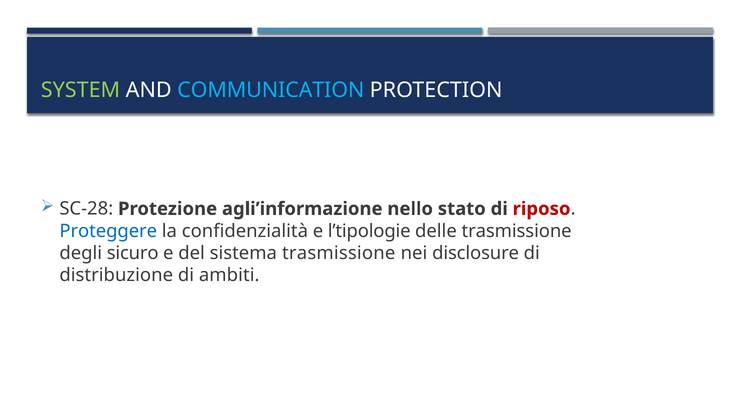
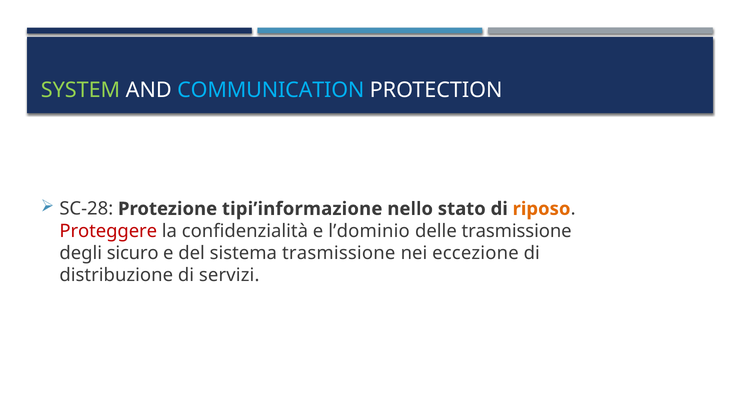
agli’informazione: agli’informazione -> tipi’informazione (302, 209)
riposo colour: red -> orange (542, 209)
Proteggere colour: blue -> red (108, 231)
l’tipologie: l’tipologie -> l’dominio (369, 231)
disclosure: disclosure -> eccezione (475, 253)
ambiti: ambiti -> servizi (229, 276)
